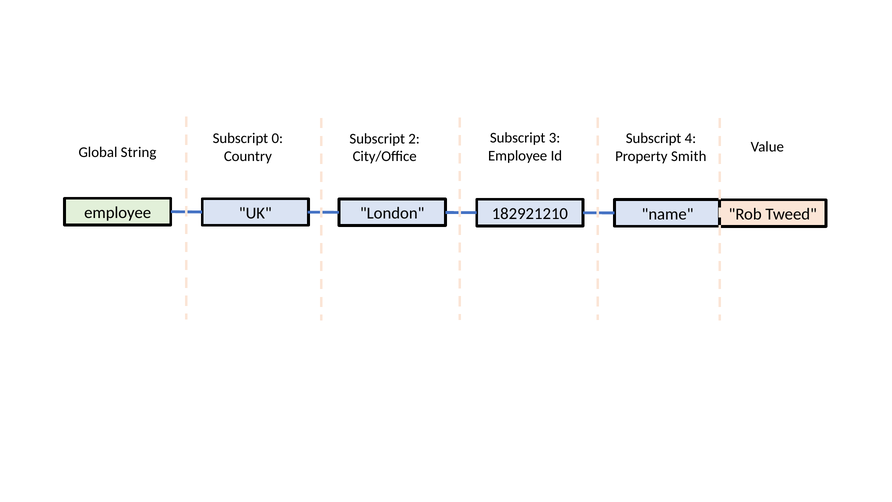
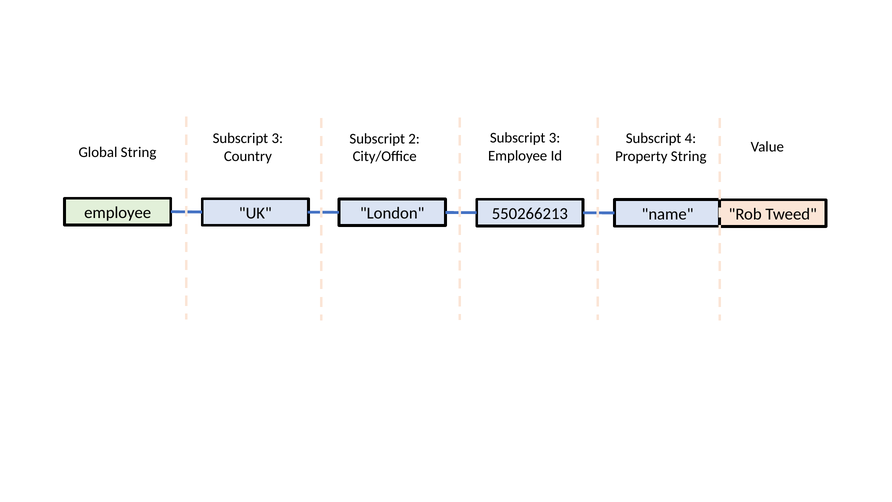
0: 0 -> 3 (277, 138)
Property Smith: Smith -> String (689, 156)
182921210: 182921210 -> 550266213 (530, 214)
